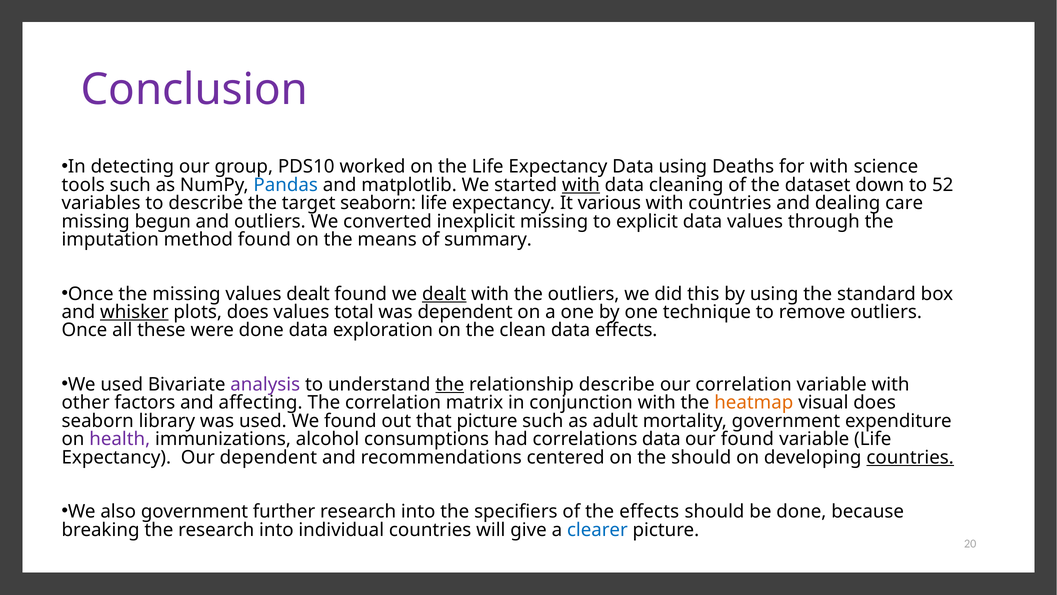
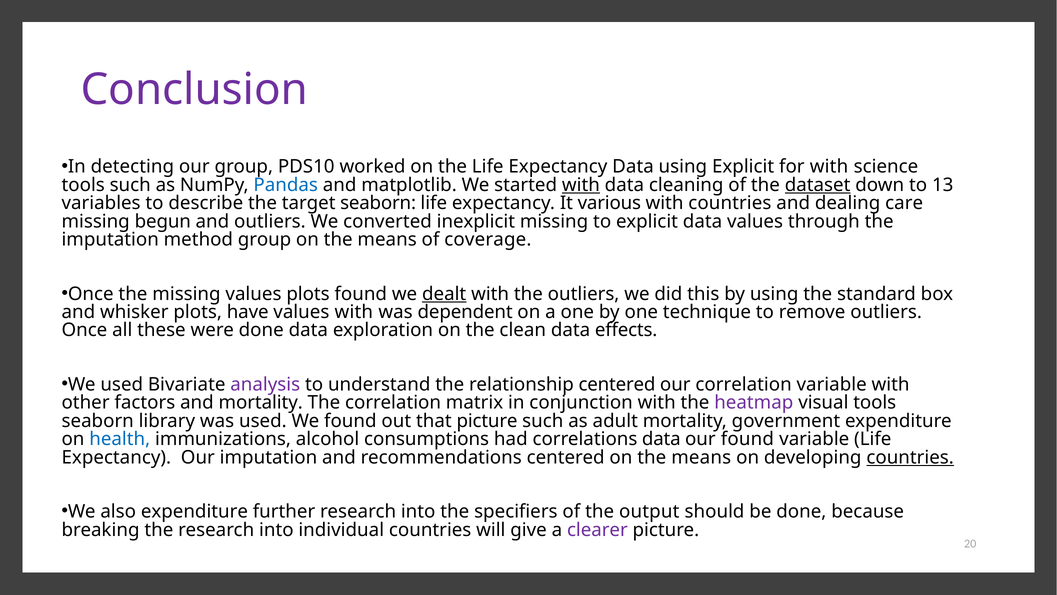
using Deaths: Deaths -> Explicit (743, 167)
dataset underline: none -> present (818, 185)
52: 52 -> 13 (943, 185)
method found: found -> group (265, 239)
summary: summary -> coverage (488, 239)
values dealt: dealt -> plots (308, 294)
whisker underline: present -> none (134, 312)
plots does: does -> have (248, 312)
values total: total -> with (354, 312)
the underline: present -> none (450, 384)
relationship describe: describe -> centered (617, 384)
and affecting: affecting -> mortality (261, 402)
heatmap colour: orange -> purple (754, 402)
visual does: does -> tools (875, 402)
health colour: purple -> blue (120, 439)
Our dependent: dependent -> imputation (268, 457)
centered on the should: should -> means (701, 457)
also government: government -> expenditure (194, 511)
the effects: effects -> output (649, 511)
clearer colour: blue -> purple (597, 529)
